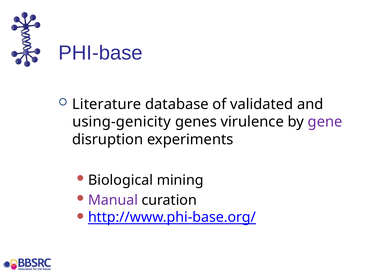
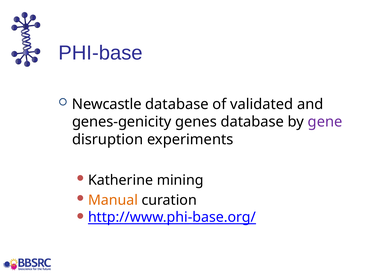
Literature: Literature -> Newcastle (107, 104)
using-genicity: using-genicity -> genes-genicity (122, 122)
genes virulence: virulence -> database (252, 122)
Biological: Biological -> Katherine (121, 180)
Manual colour: purple -> orange (113, 200)
